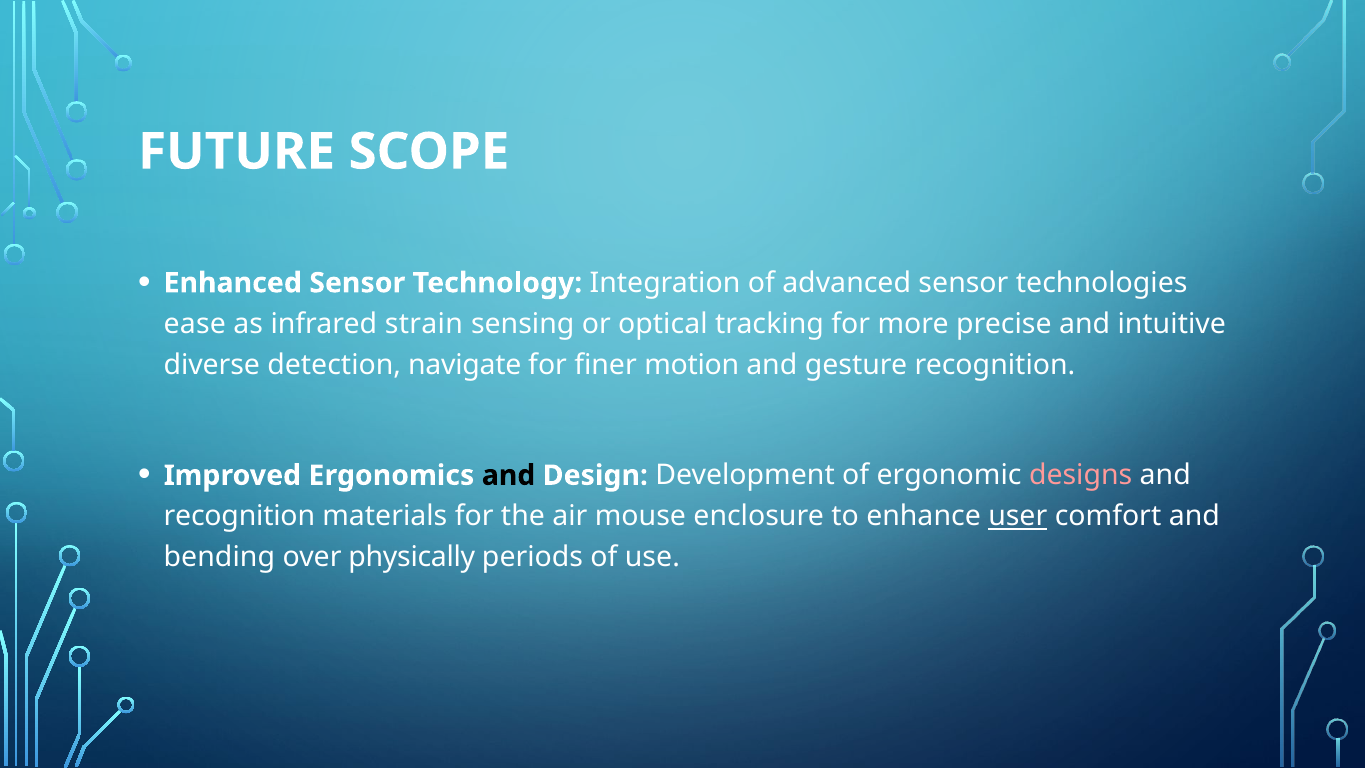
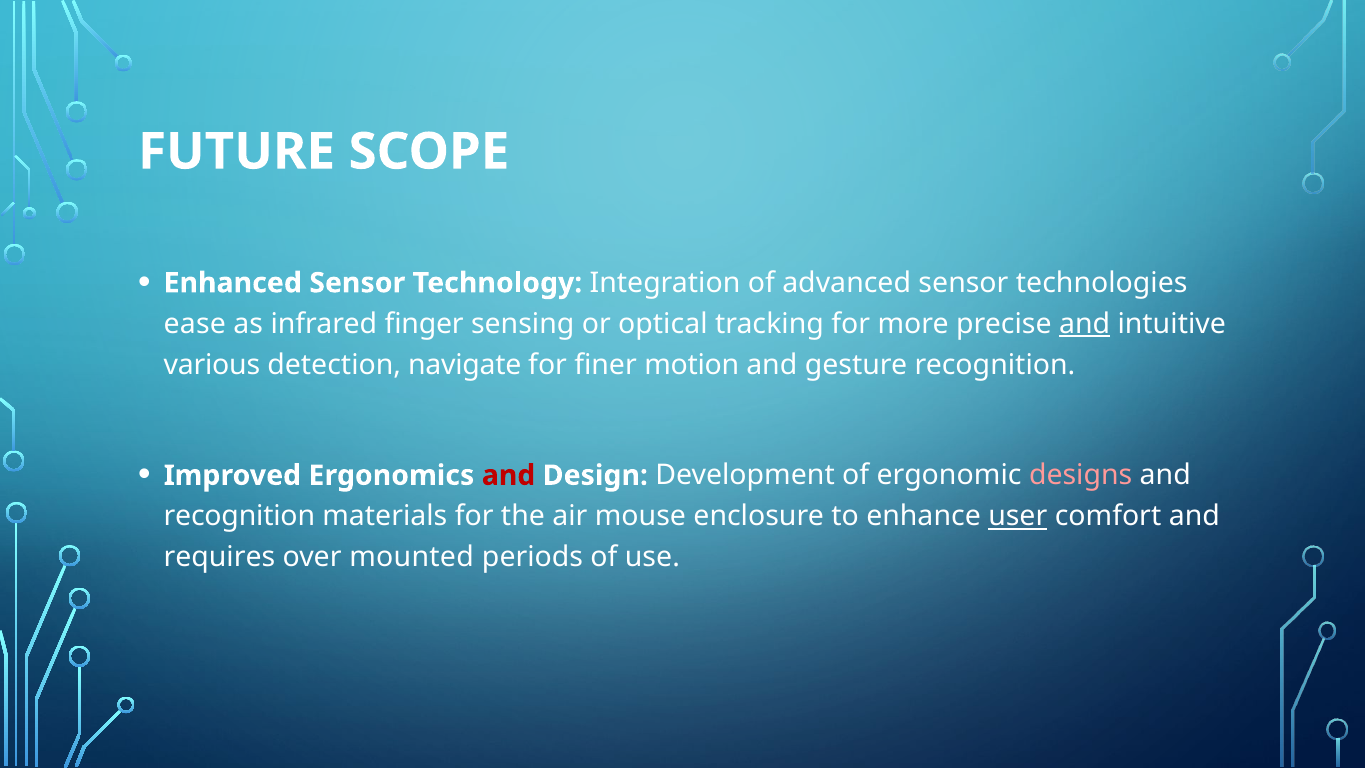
strain: strain -> finger (424, 324)
and underline: none -> present (1085, 324)
diverse: diverse -> various (212, 365)
and colour: black -> red (509, 475)
bending: bending -> requires (219, 557)
physically: physically -> mounted (412, 557)
